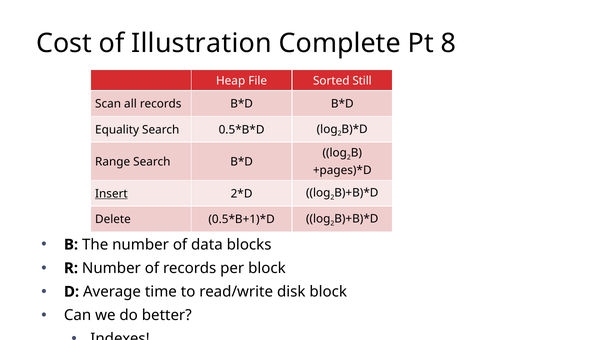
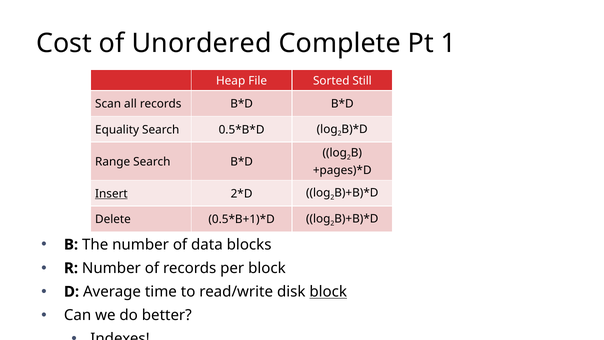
Illustration: Illustration -> Unordered (202, 43)
8: 8 -> 1 (448, 43)
block underline: none -> present (328, 292)
